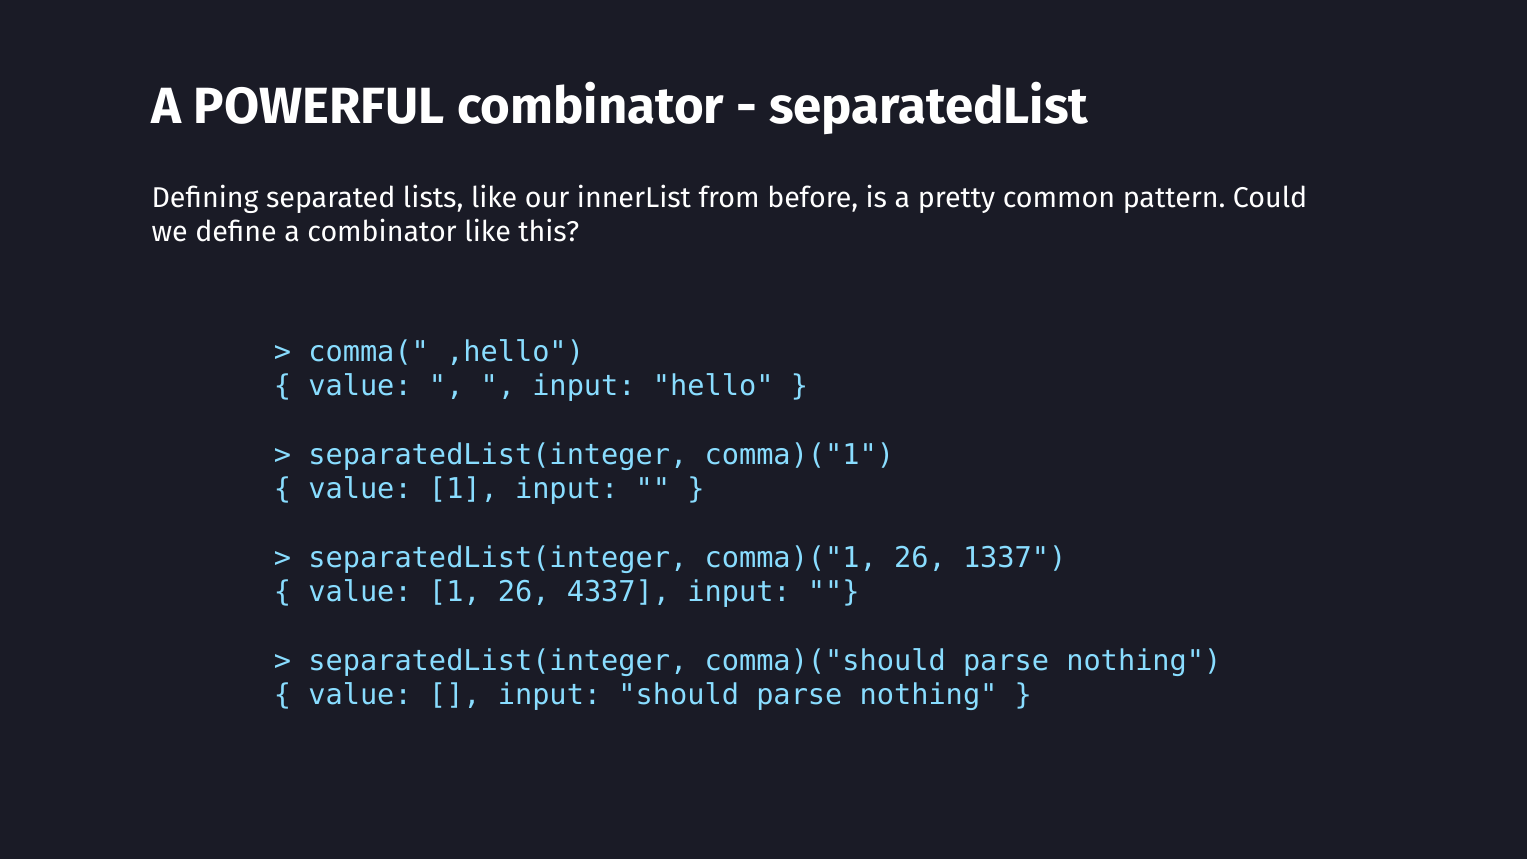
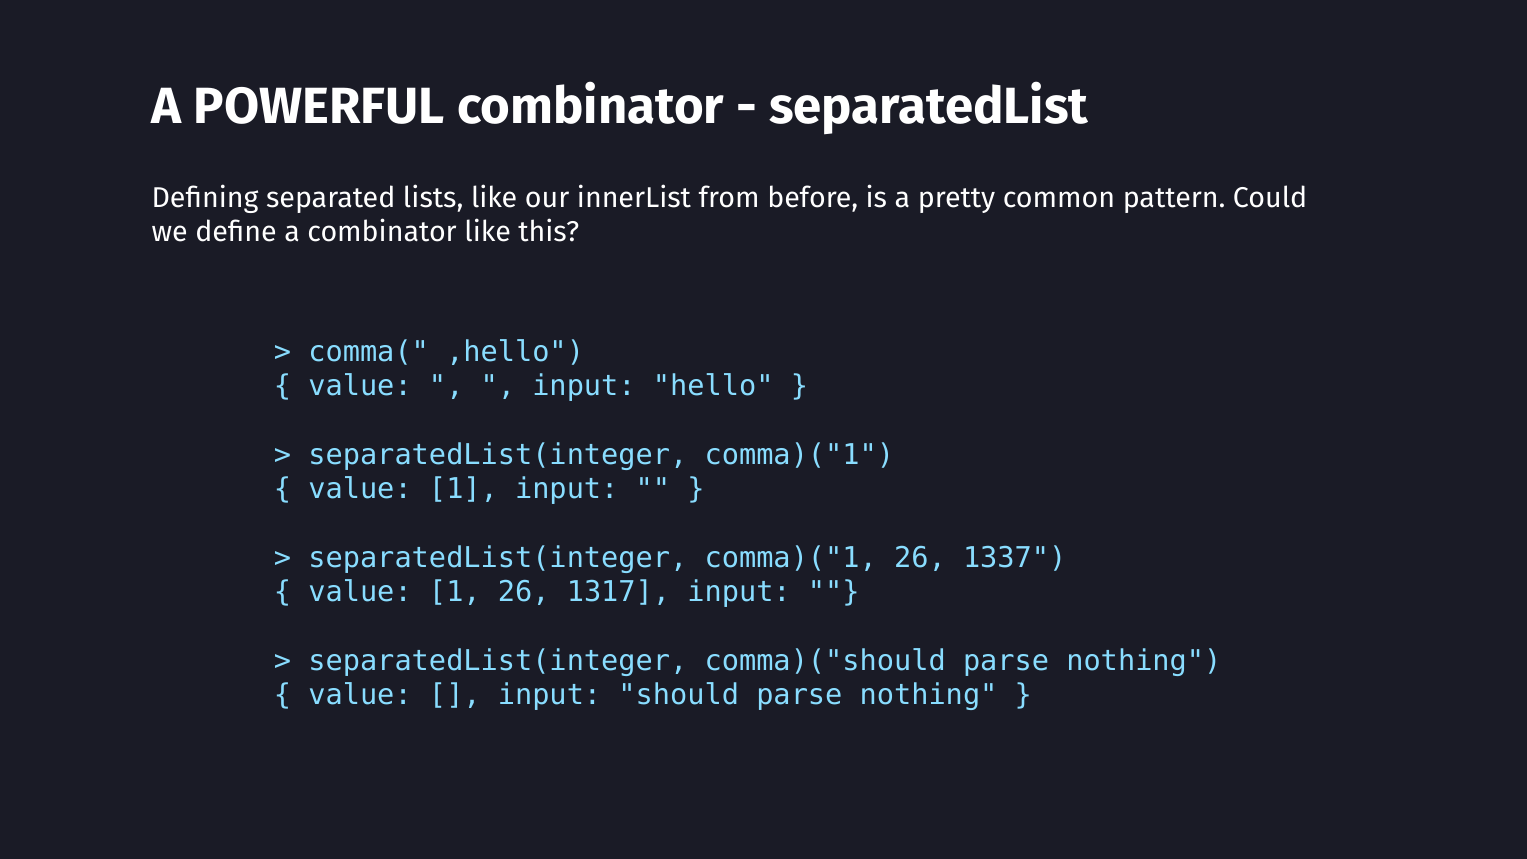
4337: 4337 -> 1317 (618, 592)
